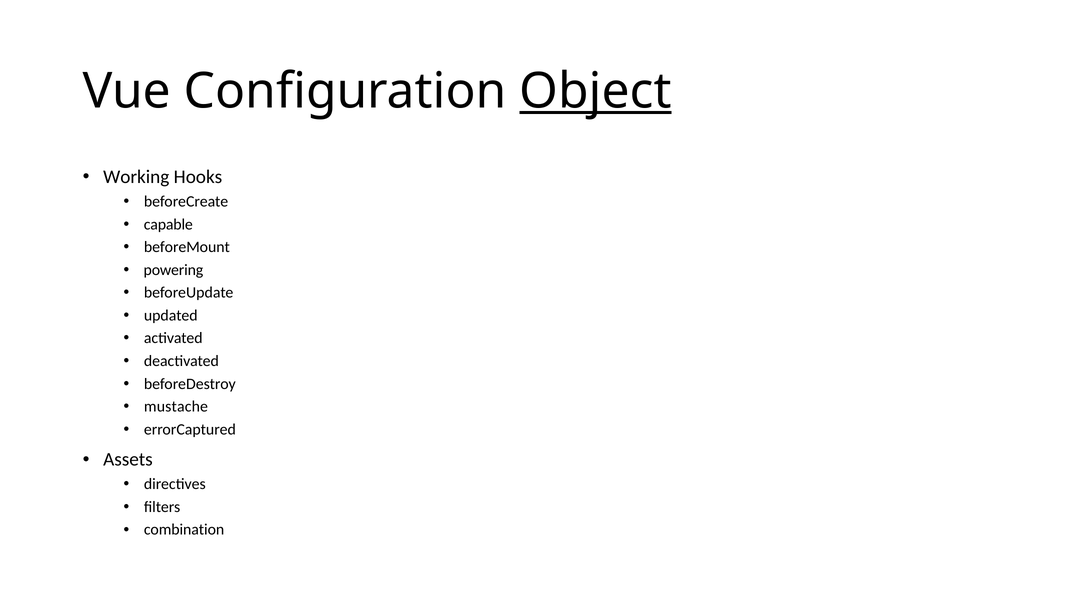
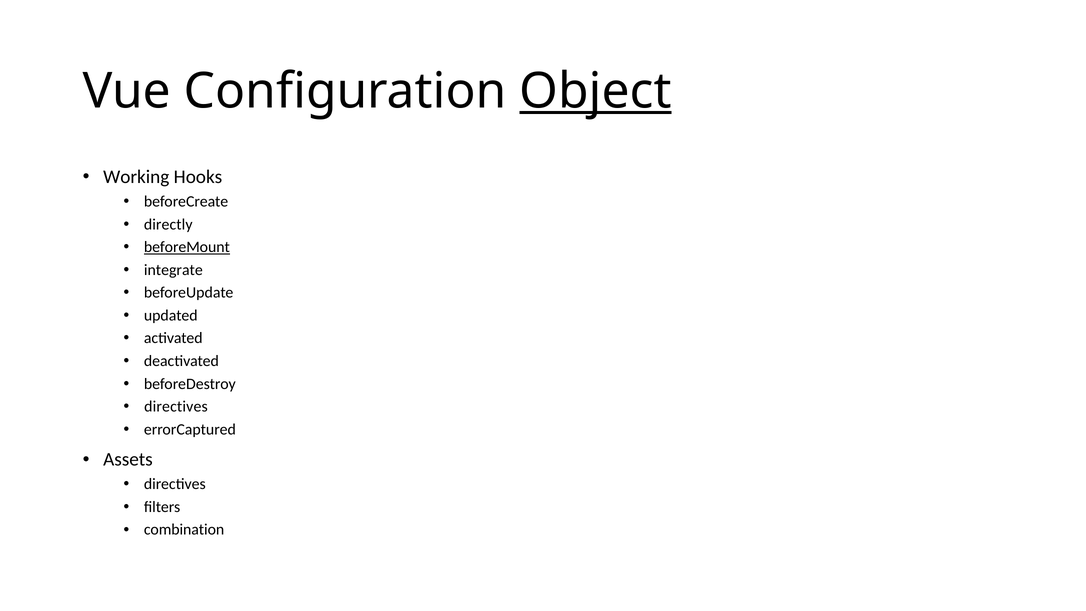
capable: capable -> directly (168, 224)
beforeMount underline: none -> present (187, 247)
powering: powering -> integrate (173, 270)
mustache: mustache -> directives (176, 406)
